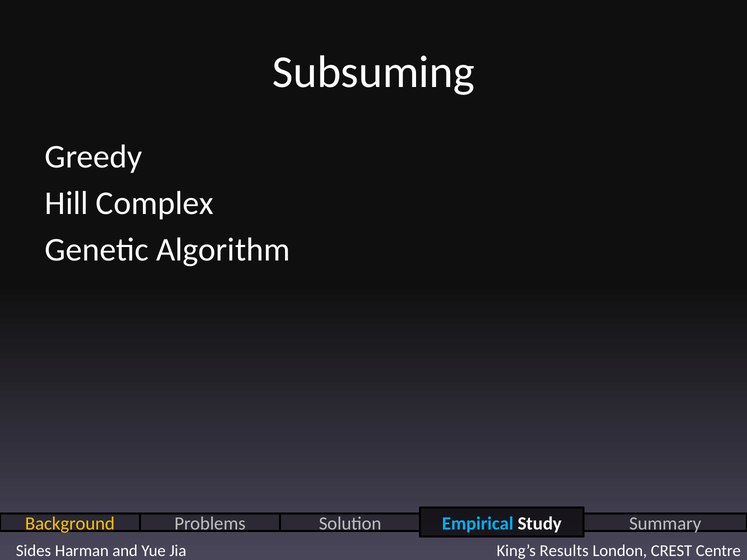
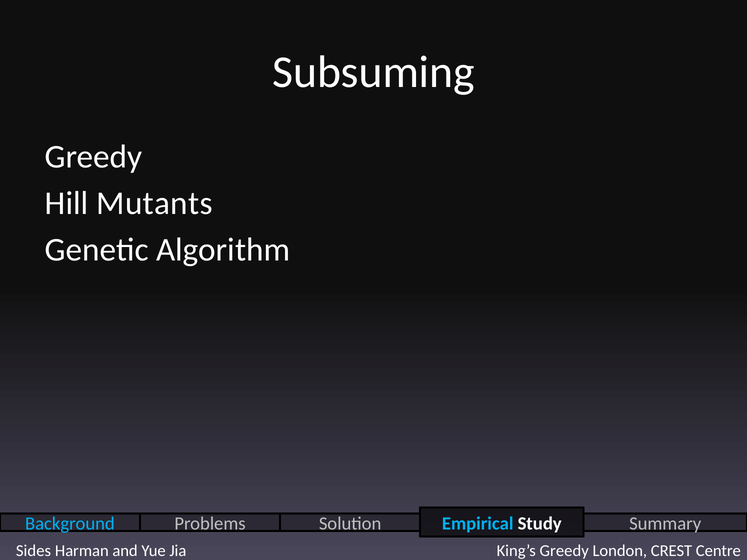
Complex: Complex -> Mutants (155, 203)
Background colour: yellow -> light blue (70, 524)
King’s Results: Results -> Greedy (564, 551)
